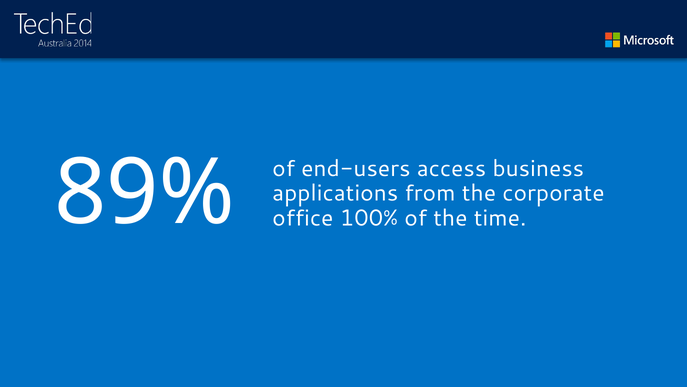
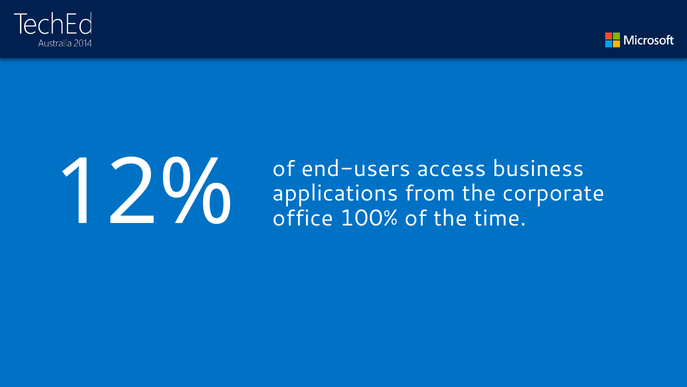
89%: 89% -> 12% (145, 193)
